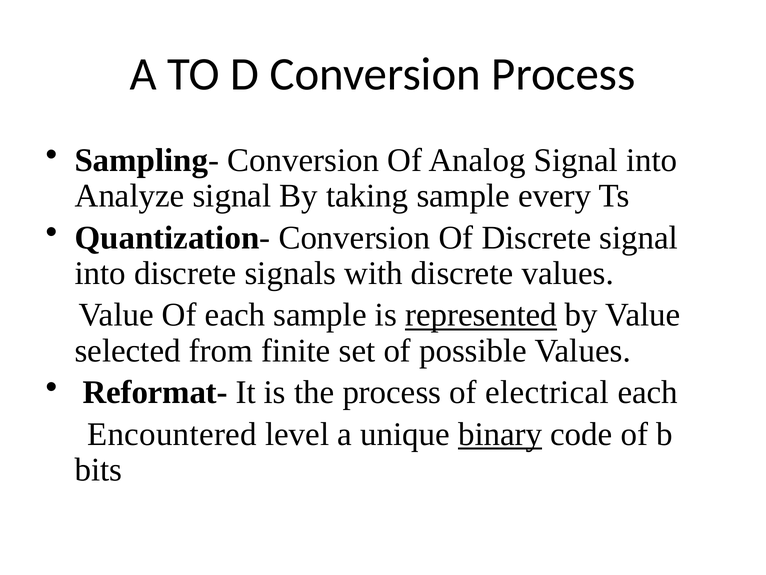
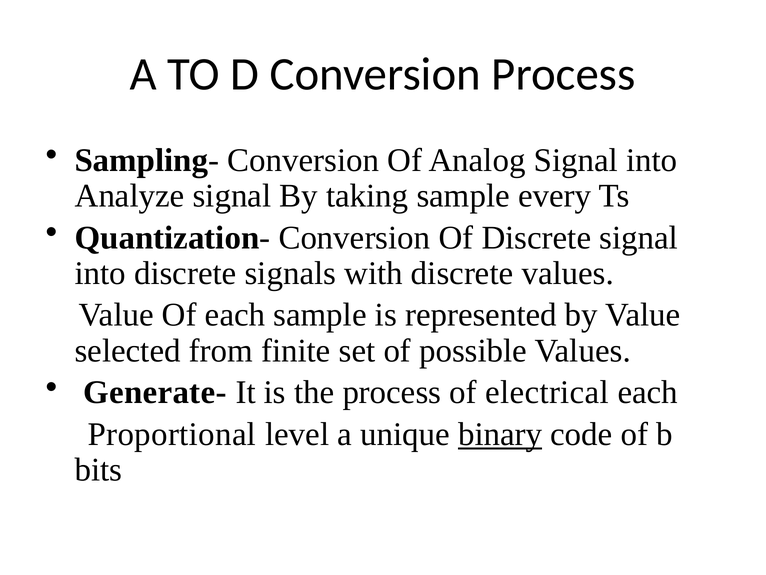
represented underline: present -> none (481, 315)
Reformat-: Reformat- -> Generate- (155, 392)
Encountered: Encountered -> Proportional (172, 434)
